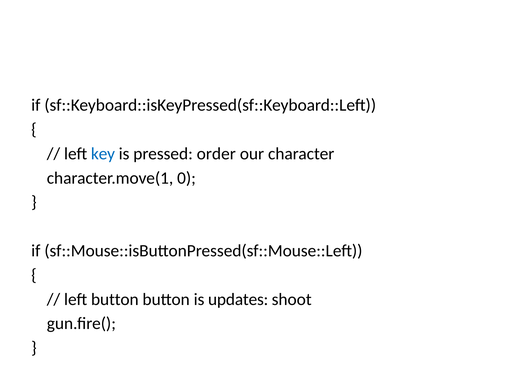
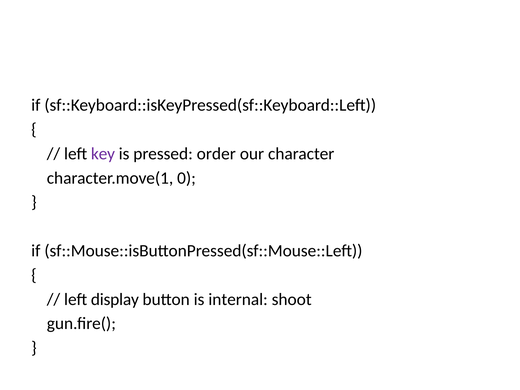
key colour: blue -> purple (103, 154)
left button: button -> display (115, 299)
updates: updates -> internal (238, 299)
